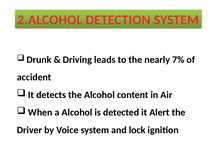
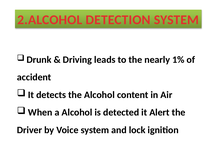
7%: 7% -> 1% (178, 60)
